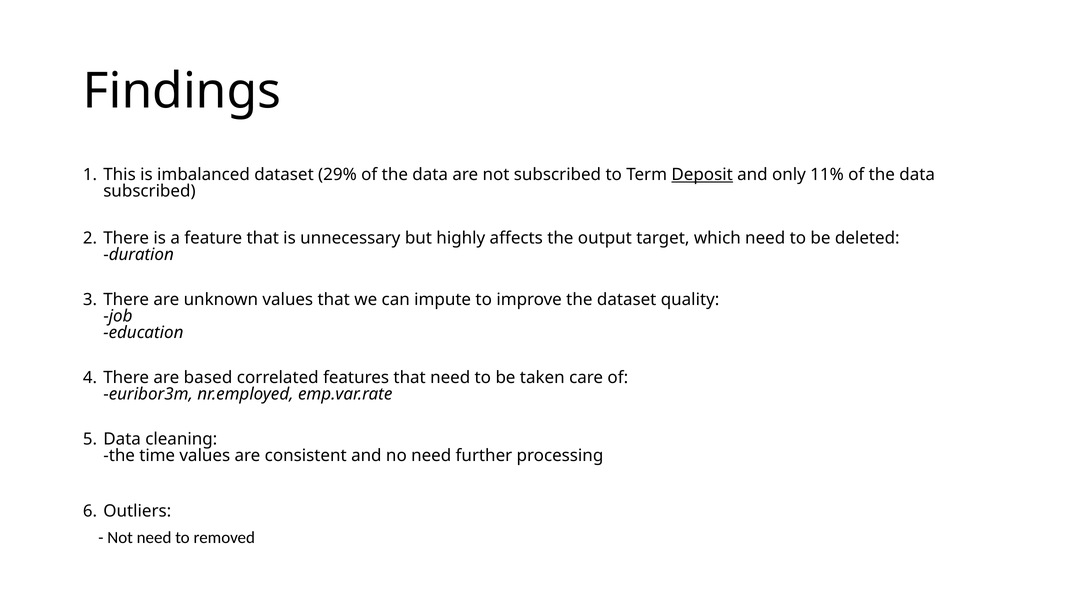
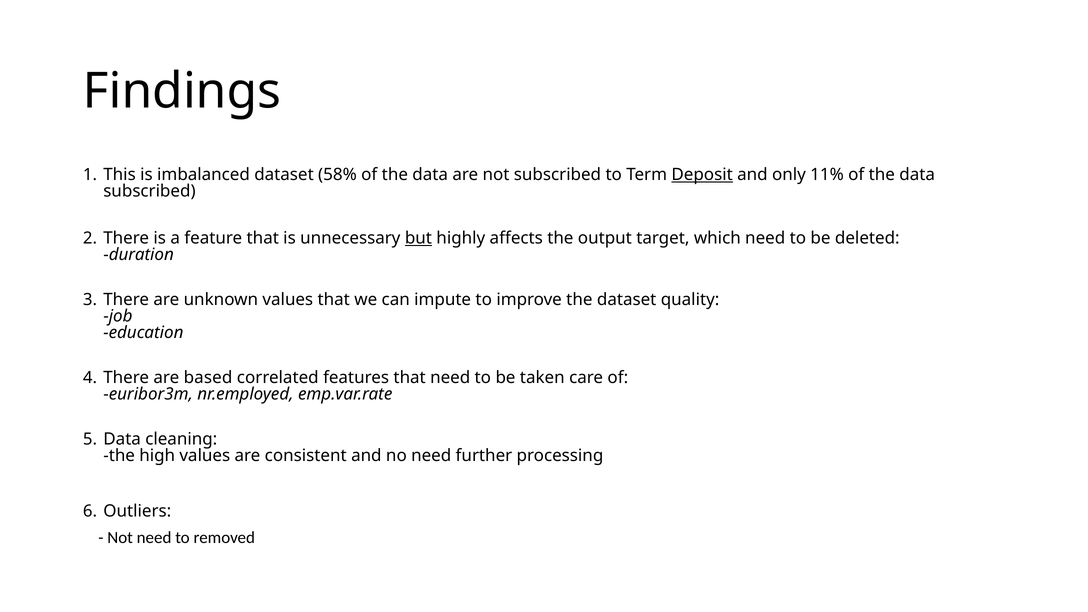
29%: 29% -> 58% (337, 175)
but underline: none -> present (418, 238)
time: time -> high (157, 456)
